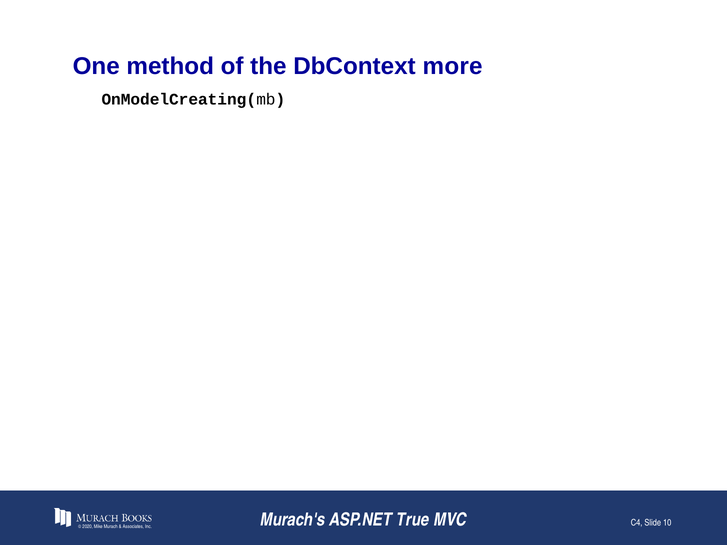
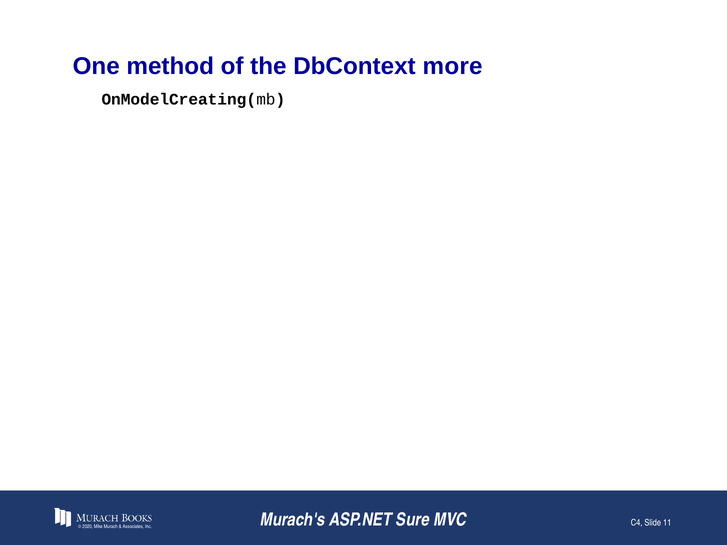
True: True -> Sure (413, 520)
10: 10 -> 11 (667, 523)
